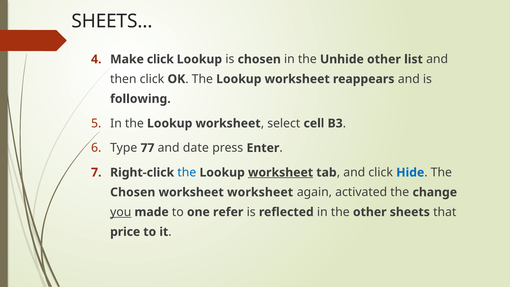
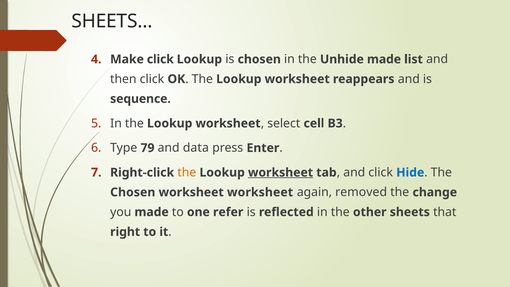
Unhide other: other -> made (384, 59)
following: following -> sequence (140, 99)
77: 77 -> 79 (148, 148)
date: date -> data (196, 148)
the colour: blue -> orange (187, 172)
activated: activated -> removed (361, 192)
you underline: present -> none (121, 212)
price: price -> right (125, 232)
